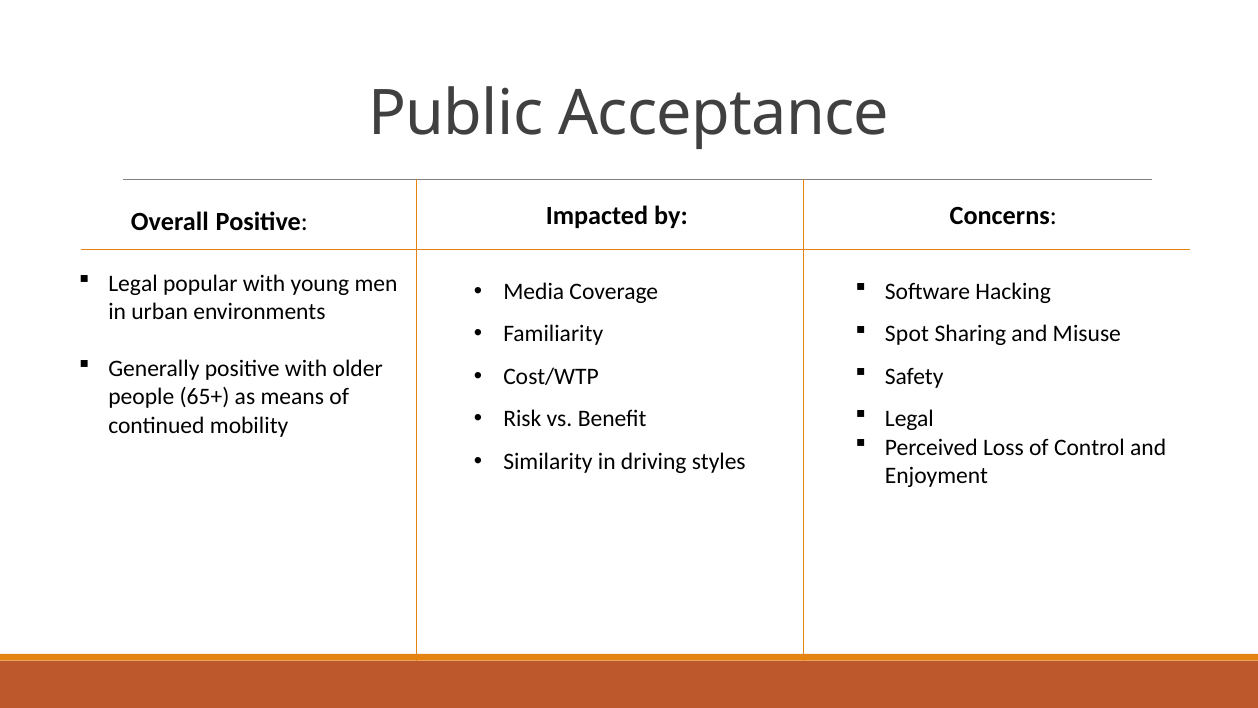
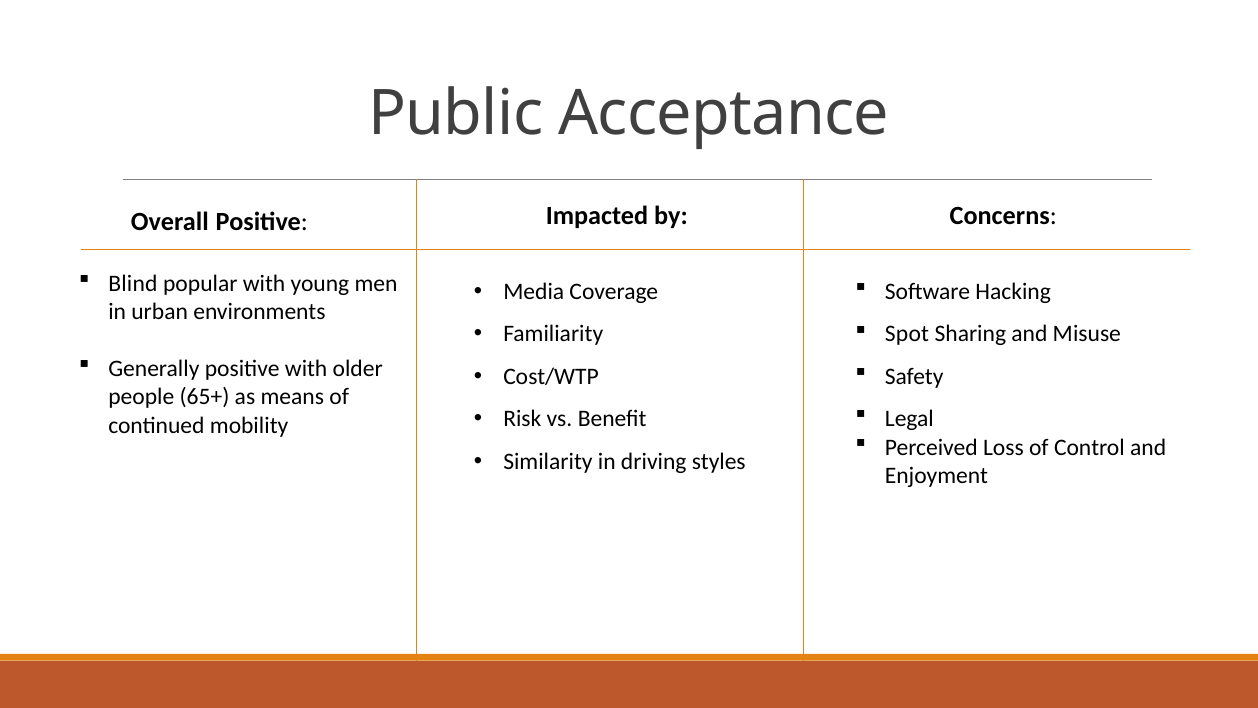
Legal: Legal -> Blind (133, 284)
